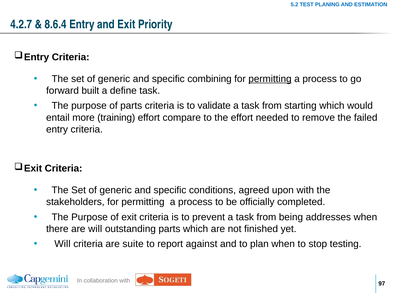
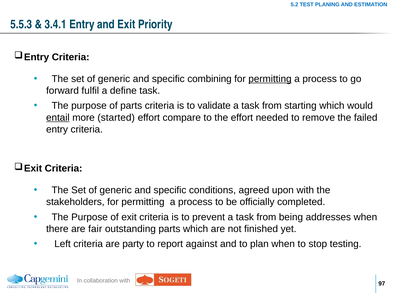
4.2.7: 4.2.7 -> 5.5.3 (21, 24)
8.6.4: 8.6.4 -> 3.4.1 (56, 24)
built: built -> fulfil (90, 91)
entail underline: none -> present (58, 117)
training: training -> started (116, 117)
are will: will -> fair (95, 229)
Will: Will -> Left (63, 244)
suite: suite -> party (133, 244)
